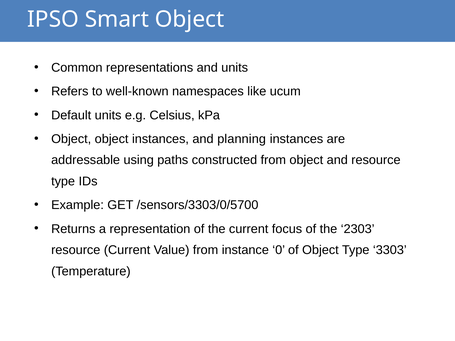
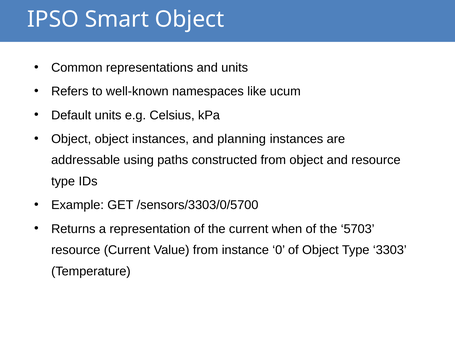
focus: focus -> when (287, 229)
2303: 2303 -> 5703 (358, 229)
